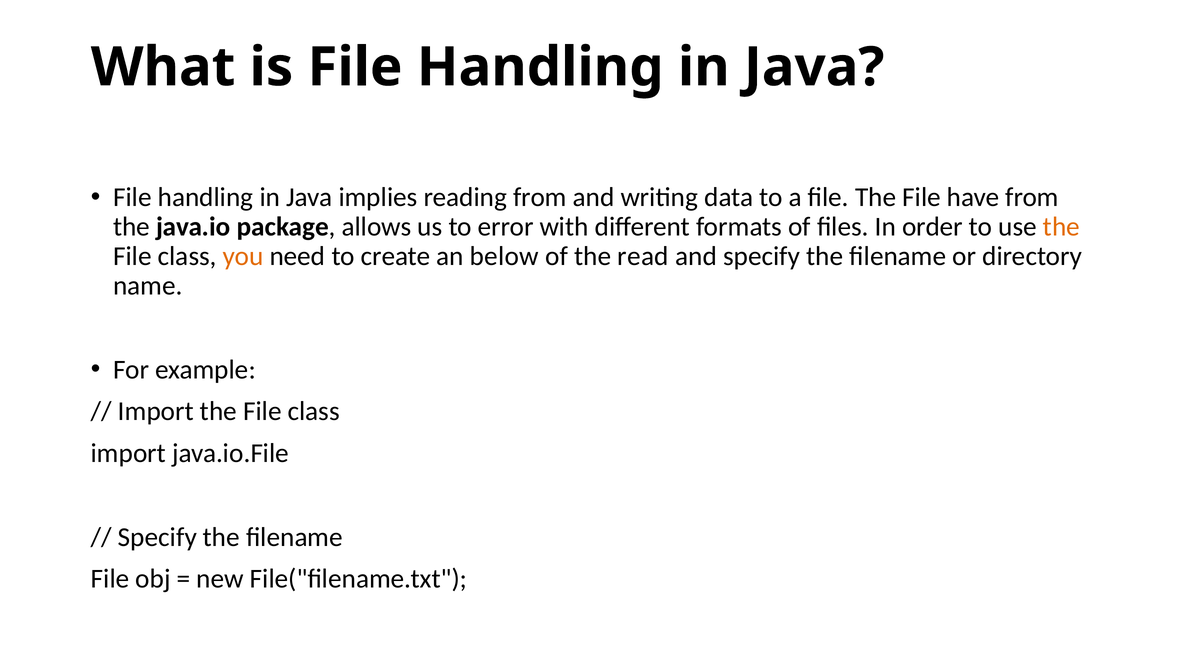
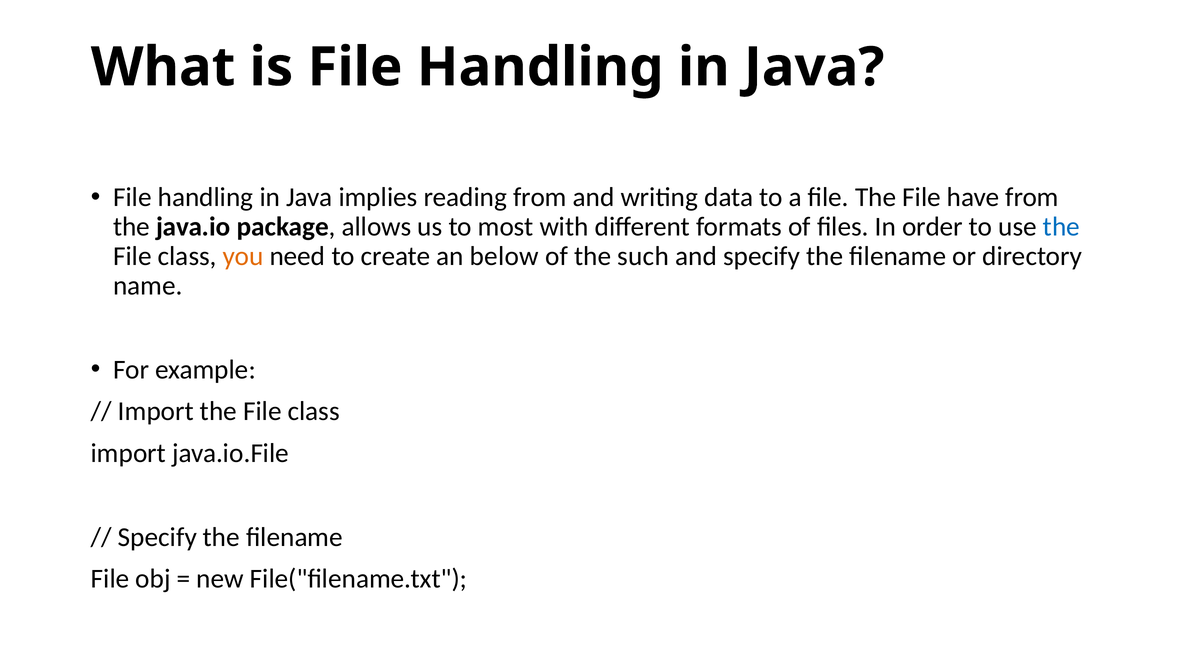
error: error -> most (506, 227)
the colour: orange -> blue (1061, 227)
read: read -> such (643, 256)
